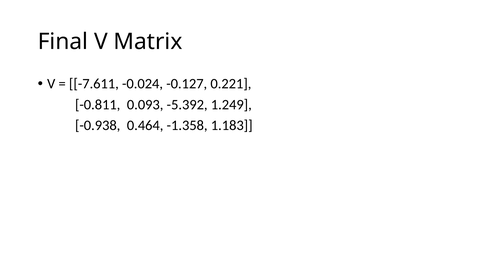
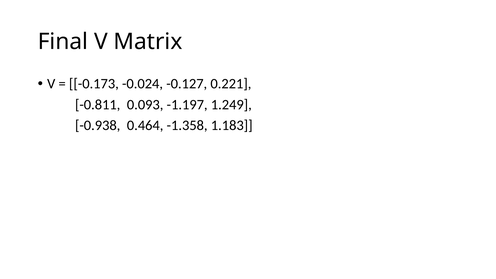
-7.611: -7.611 -> -0.173 (94, 84)
-5.392: -5.392 -> -1.197 (187, 105)
